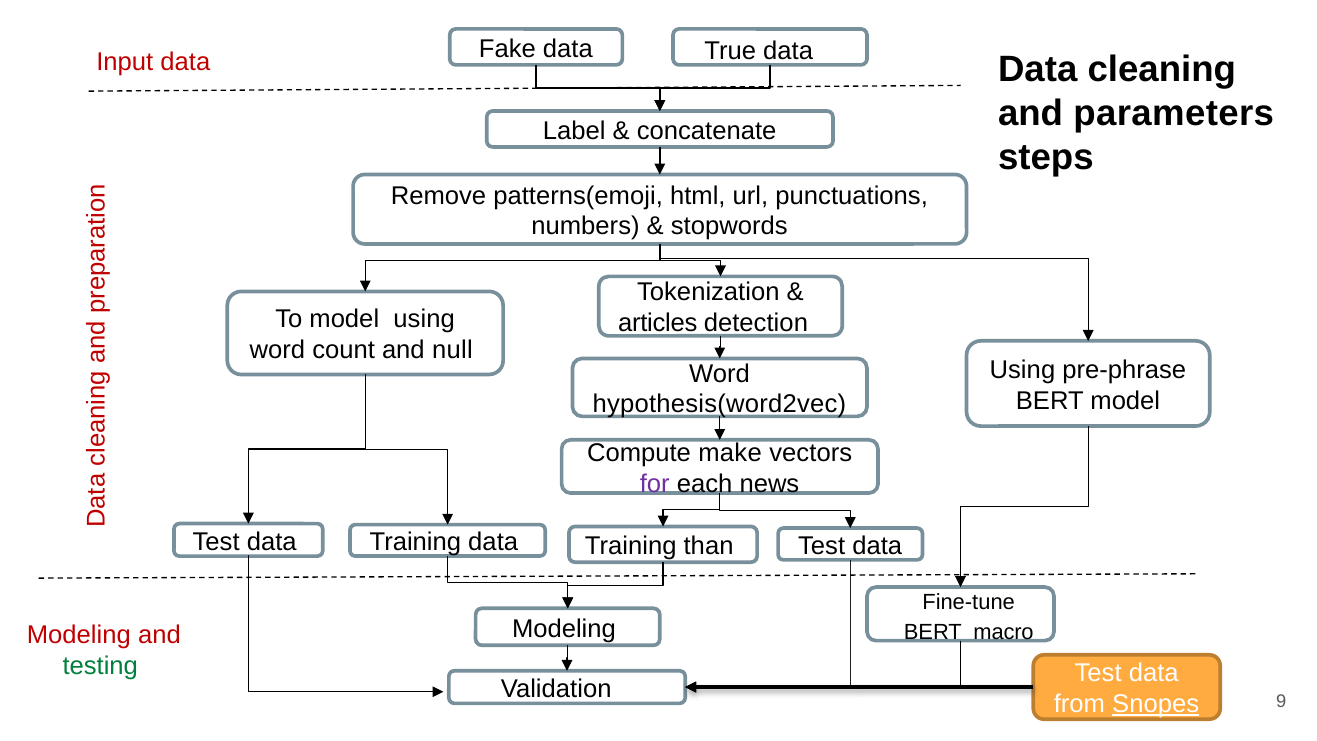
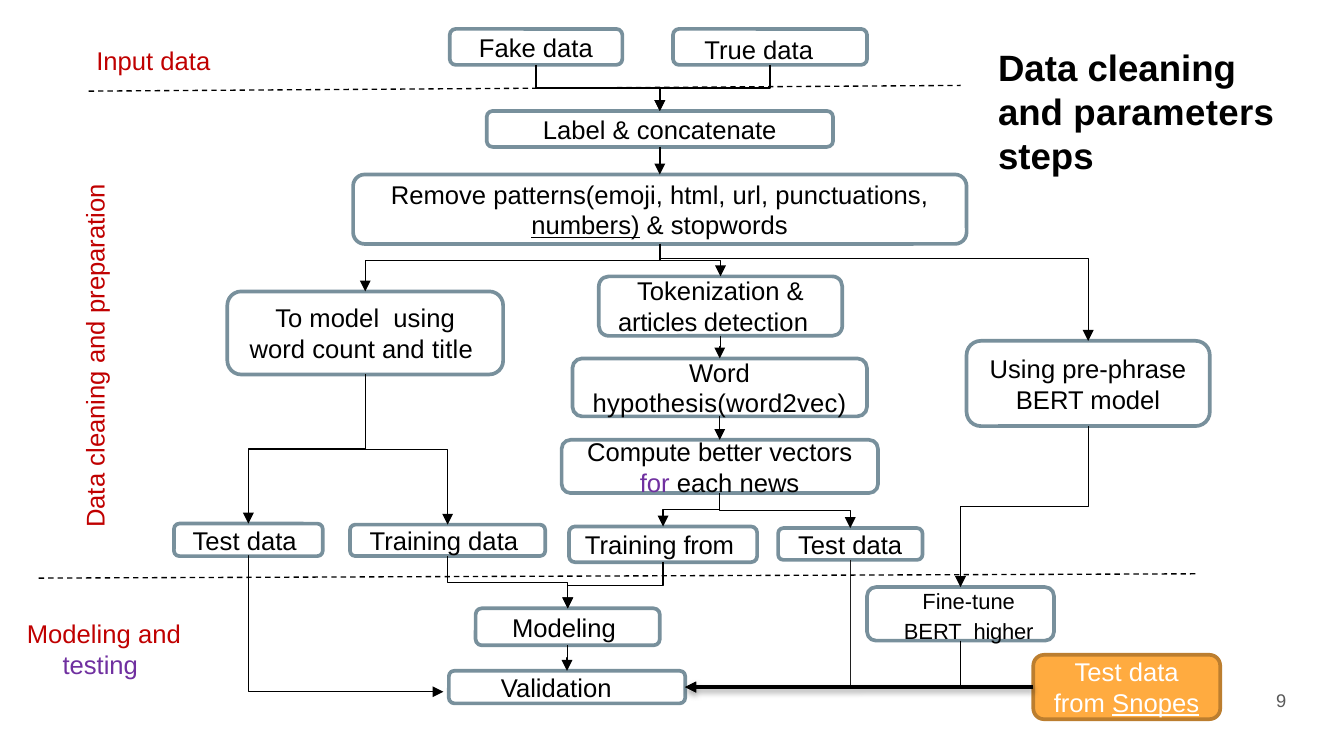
numbers underline: none -> present (585, 226)
null: null -> title (452, 350)
make: make -> better (730, 453)
Training than: than -> from (709, 546)
macro: macro -> higher (1004, 632)
testing colour: green -> purple (100, 666)
